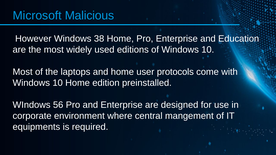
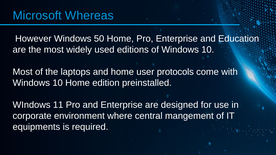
Malicious: Malicious -> Whereas (89, 16)
38: 38 -> 50 (99, 39)
56: 56 -> 11 (58, 105)
